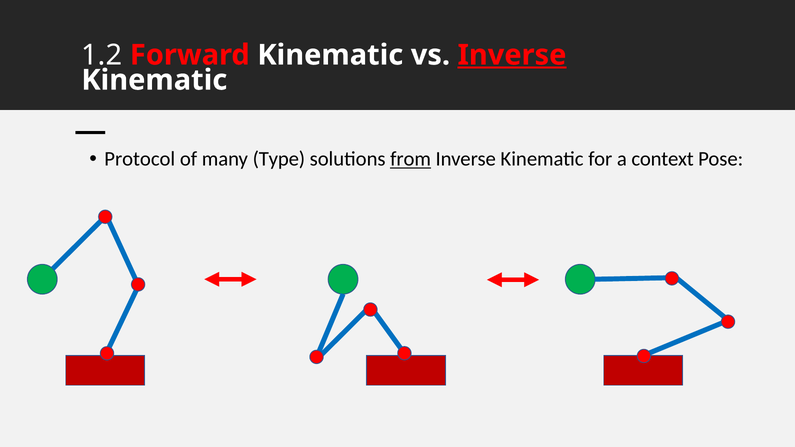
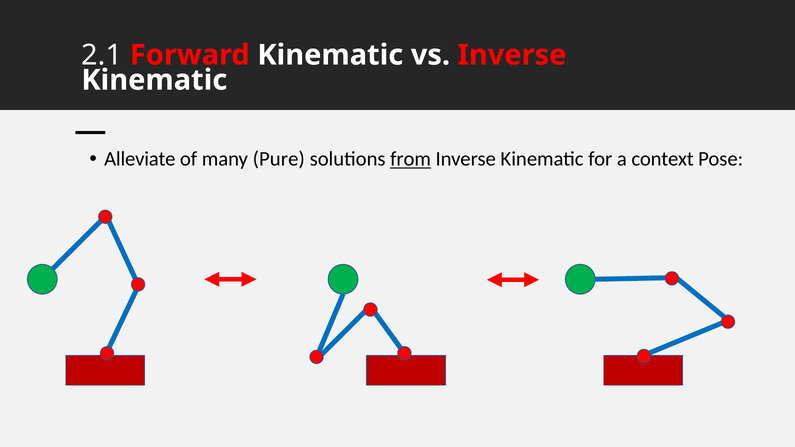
1.2: 1.2 -> 2.1 (102, 55)
Inverse underline: present -> none (512, 55)
Protocol: Protocol -> Alleviate (140, 159)
Type: Type -> Pure (279, 159)
